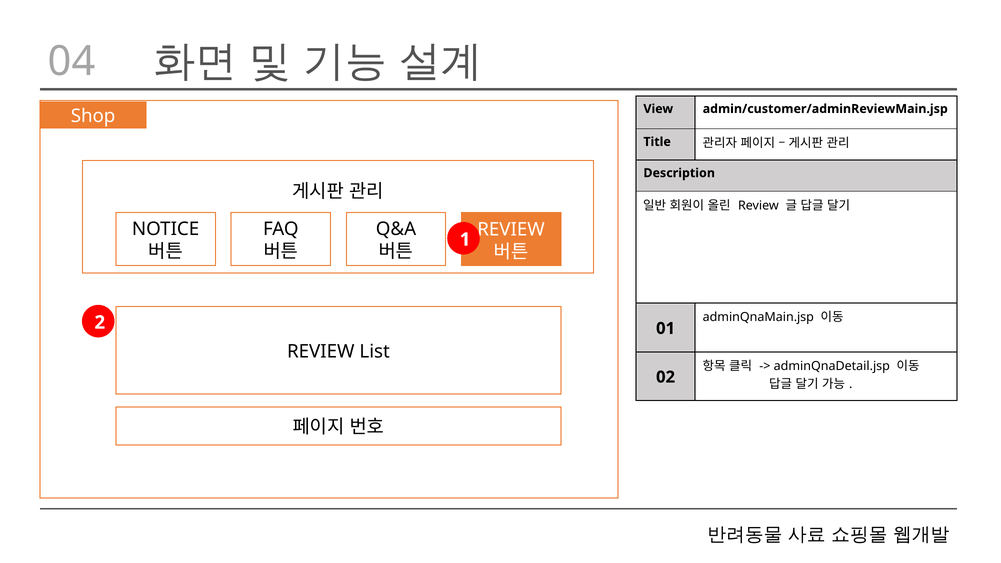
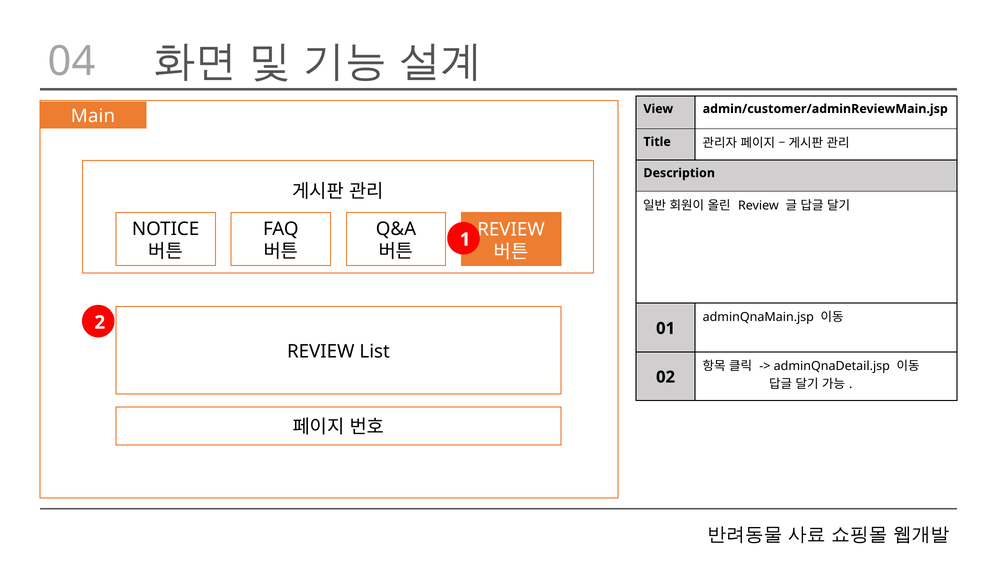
Shop: Shop -> Main (93, 116)
